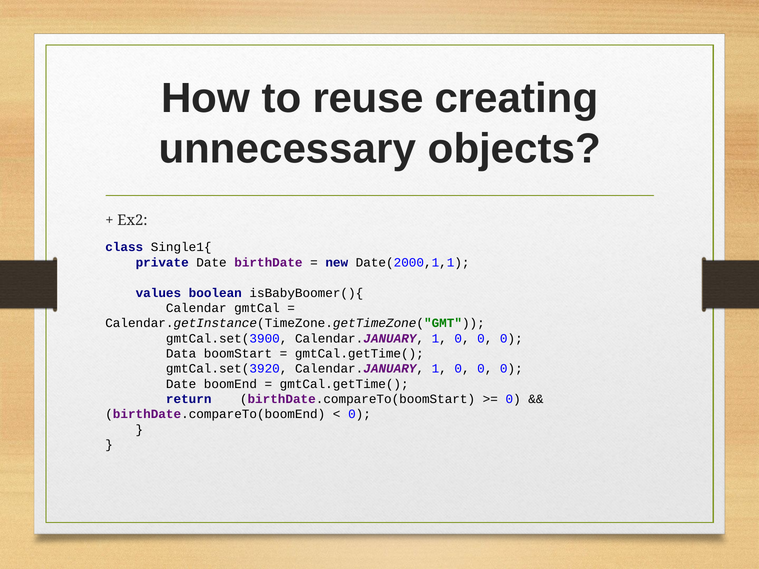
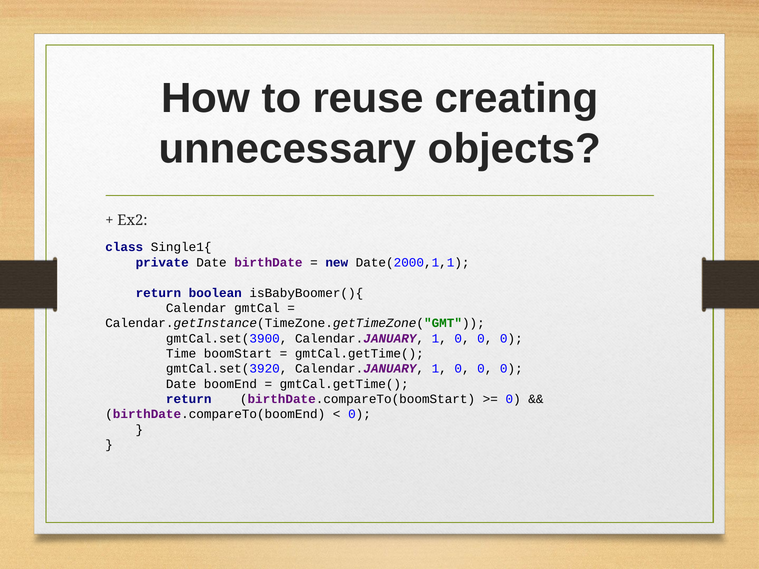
values: values -> return (158, 293)
Data: Data -> Time (181, 354)
